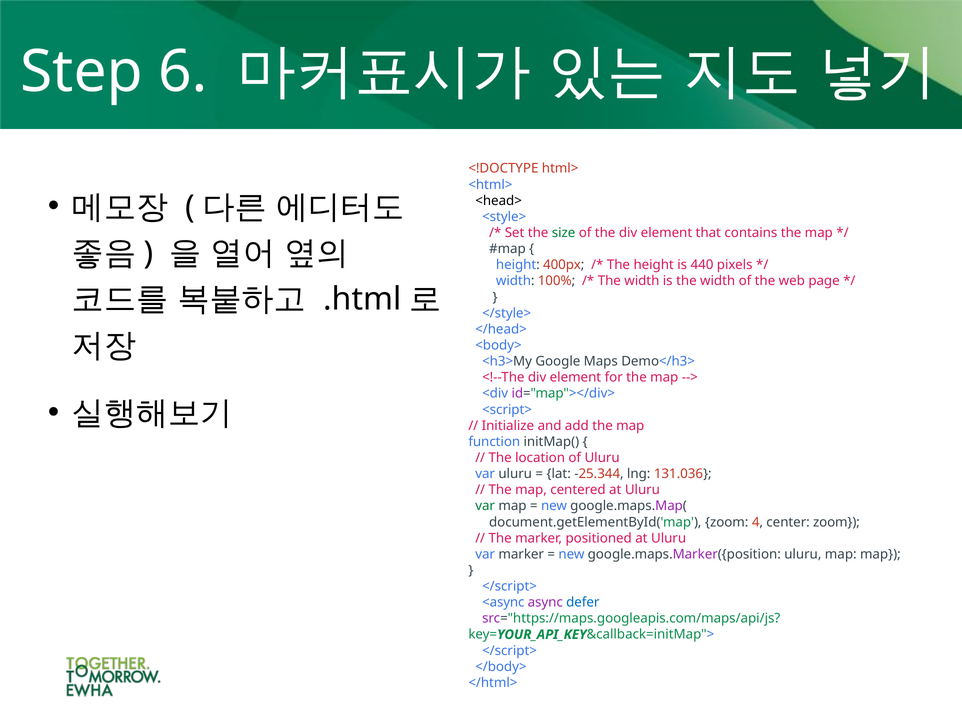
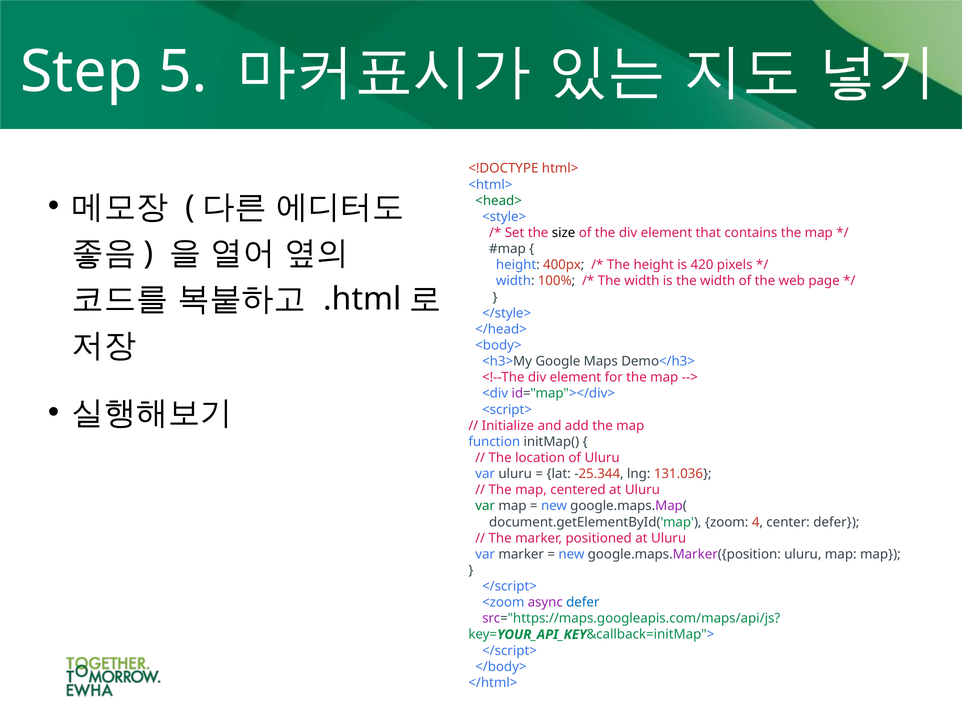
Step 6: 6 -> 5 (183, 72)
<head> colour: black -> green (499, 201)
size colour: green -> black (564, 233)
440: 440 -> 420 (702, 265)
center zoom: zoom -> defer (836, 522)
<async: <async -> <zoom (503, 602)
